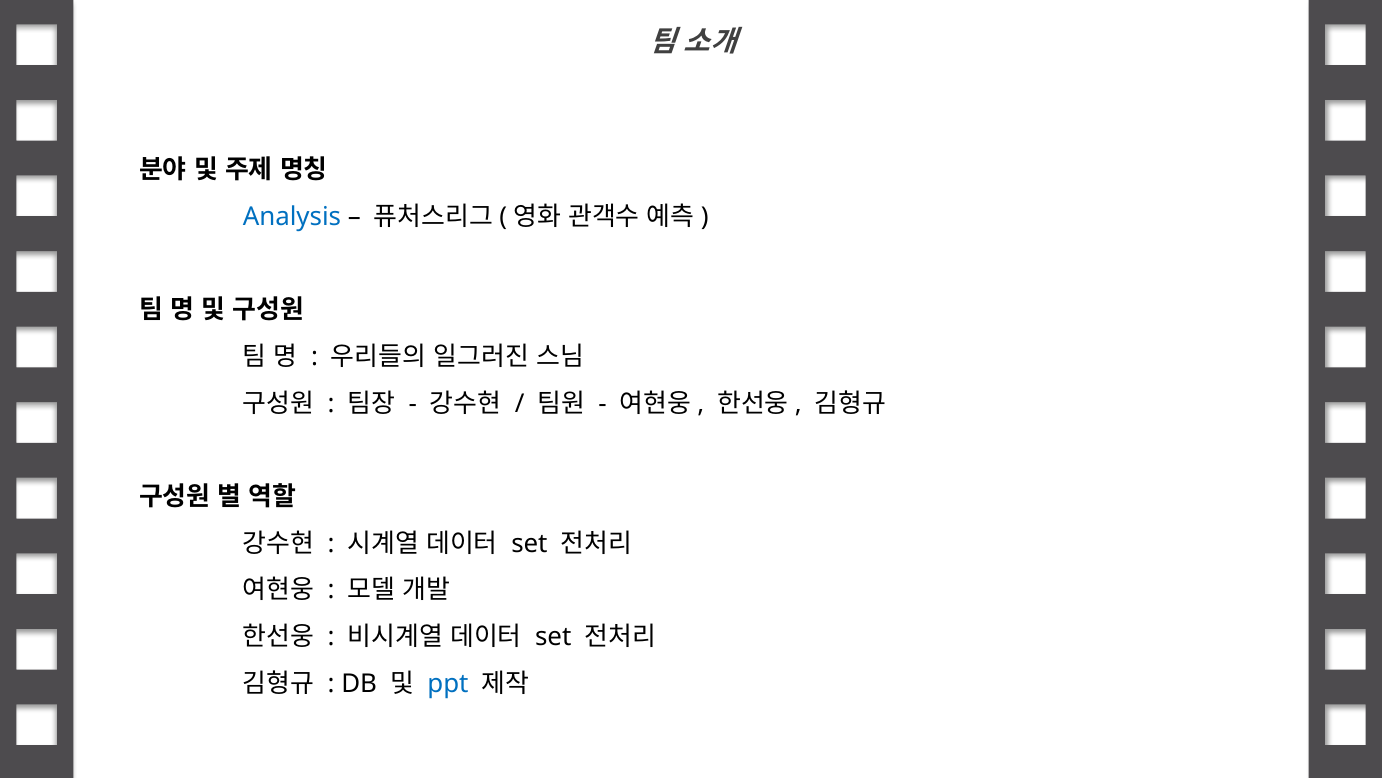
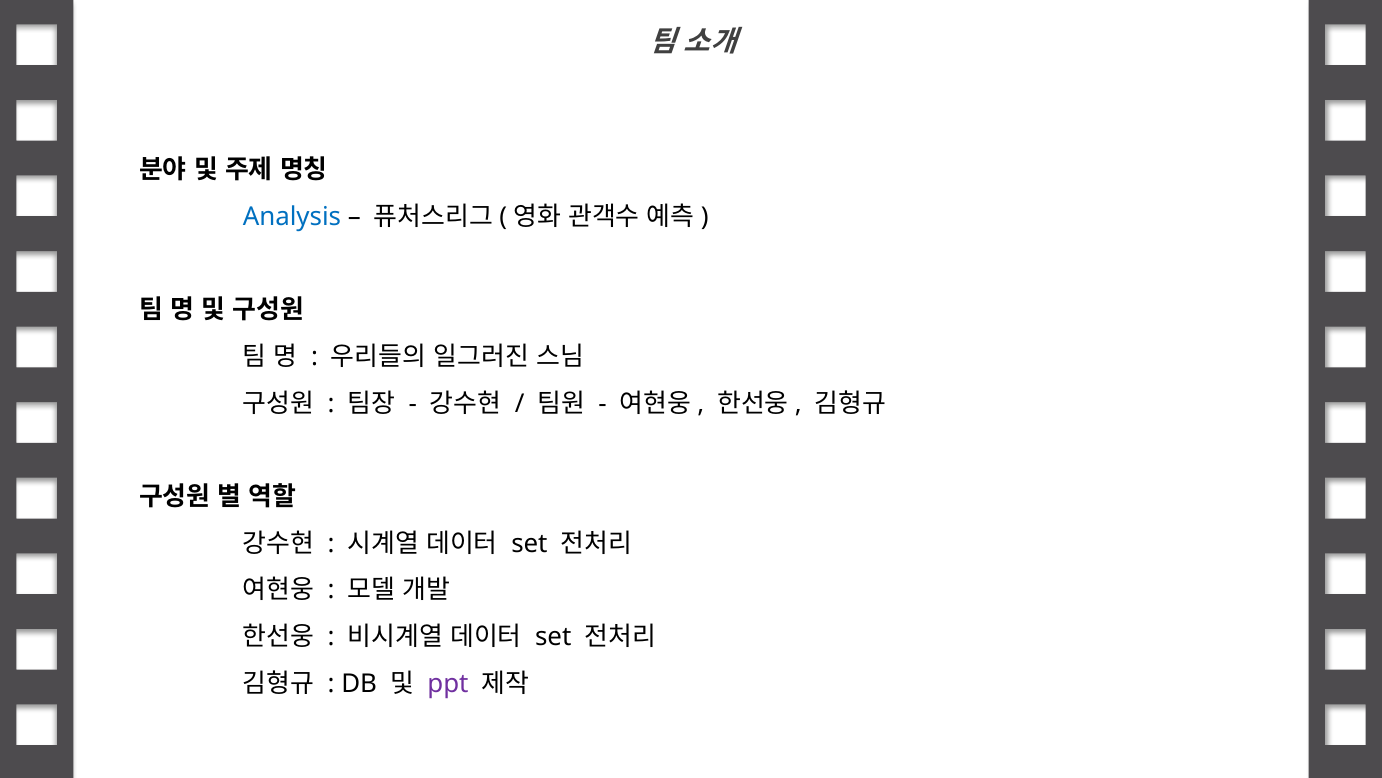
ppt colour: blue -> purple (448, 683)
